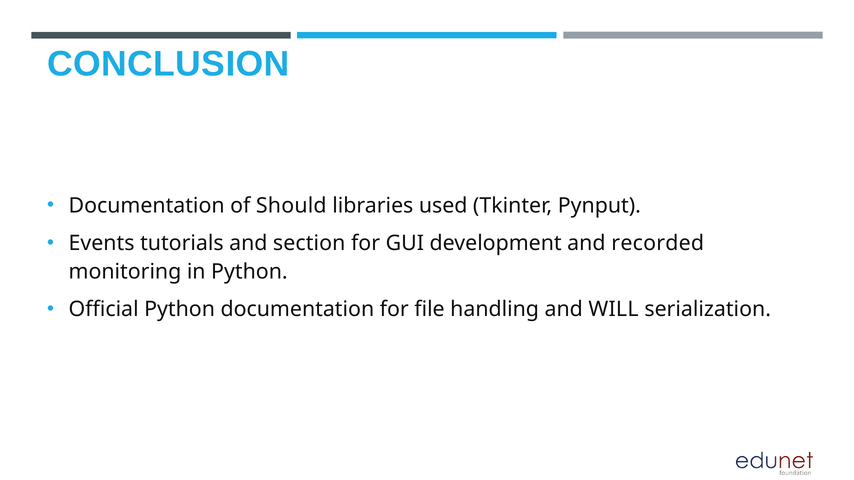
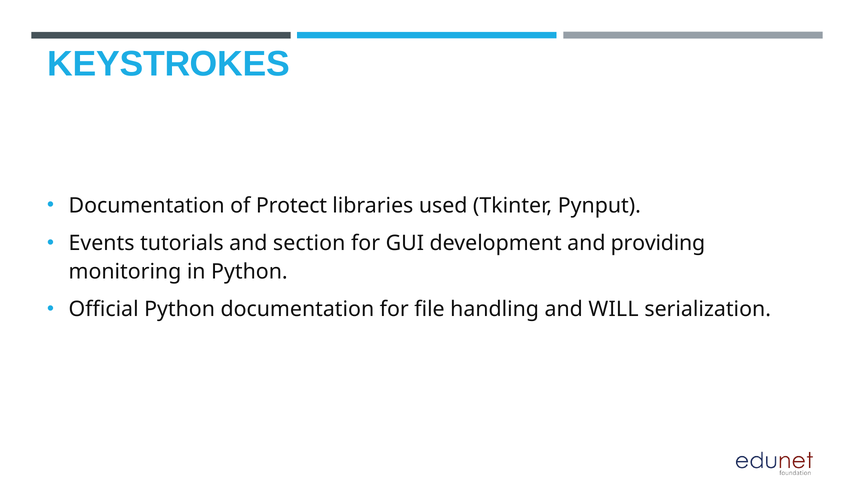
CONCLUSION: CONCLUSION -> KEYSTROKES (169, 64)
Should: Should -> Protect (291, 206)
recorded: recorded -> providing (658, 244)
